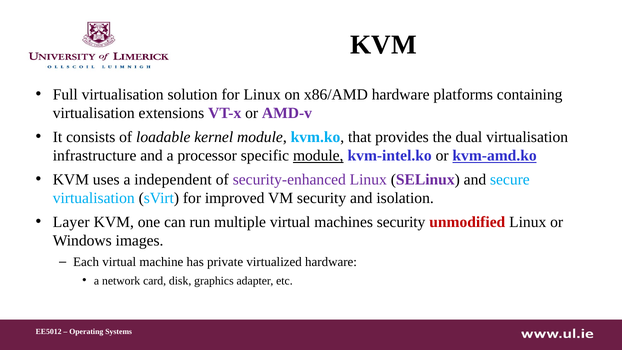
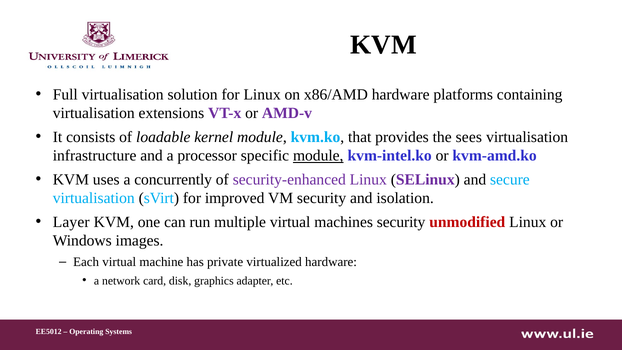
dual: dual -> sees (469, 137)
kvm-amd.ko underline: present -> none (495, 156)
independent: independent -> concurrently (173, 179)
